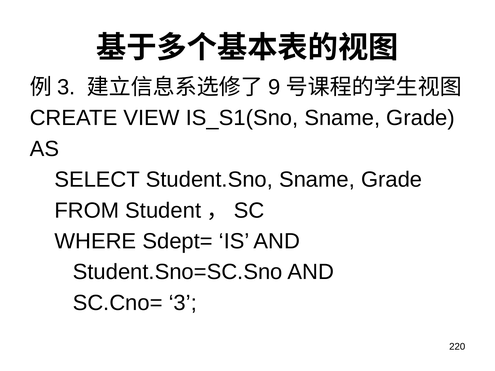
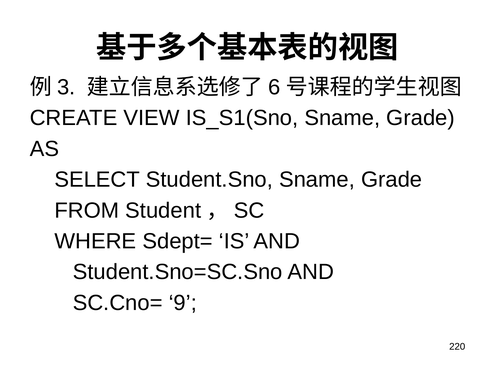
9: 9 -> 6 (274, 87)
SC.Cno= 3: 3 -> 9 (183, 303)
